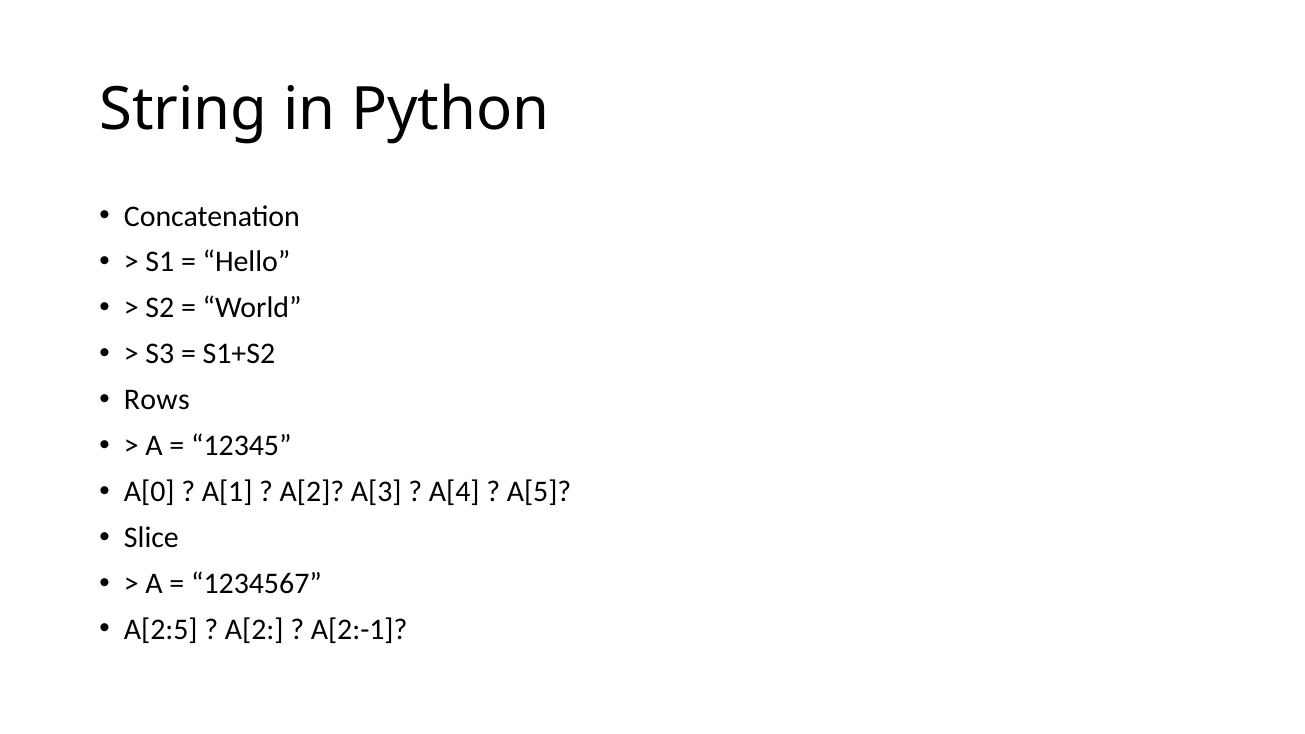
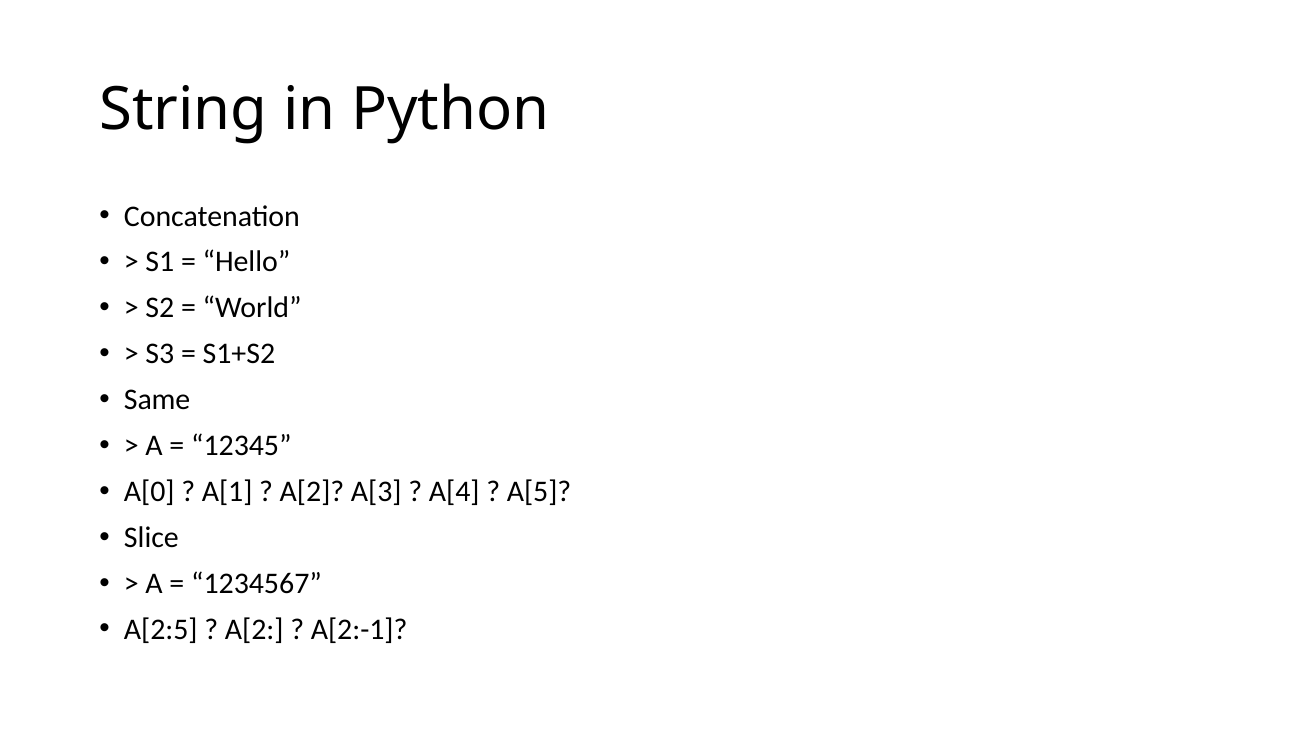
Rows: Rows -> Same (157, 400)
